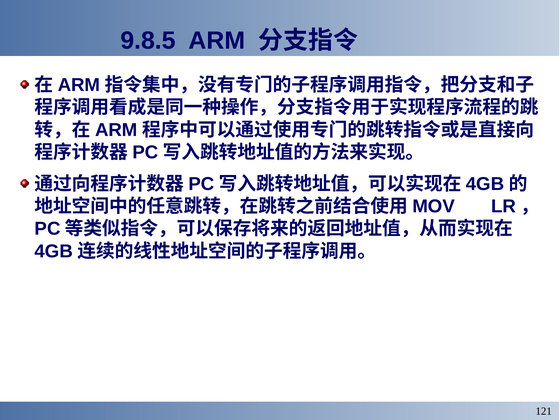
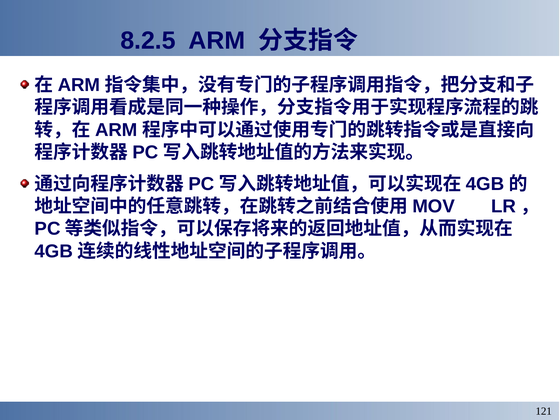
9.8.5: 9.8.5 -> 8.2.5 (148, 41)
